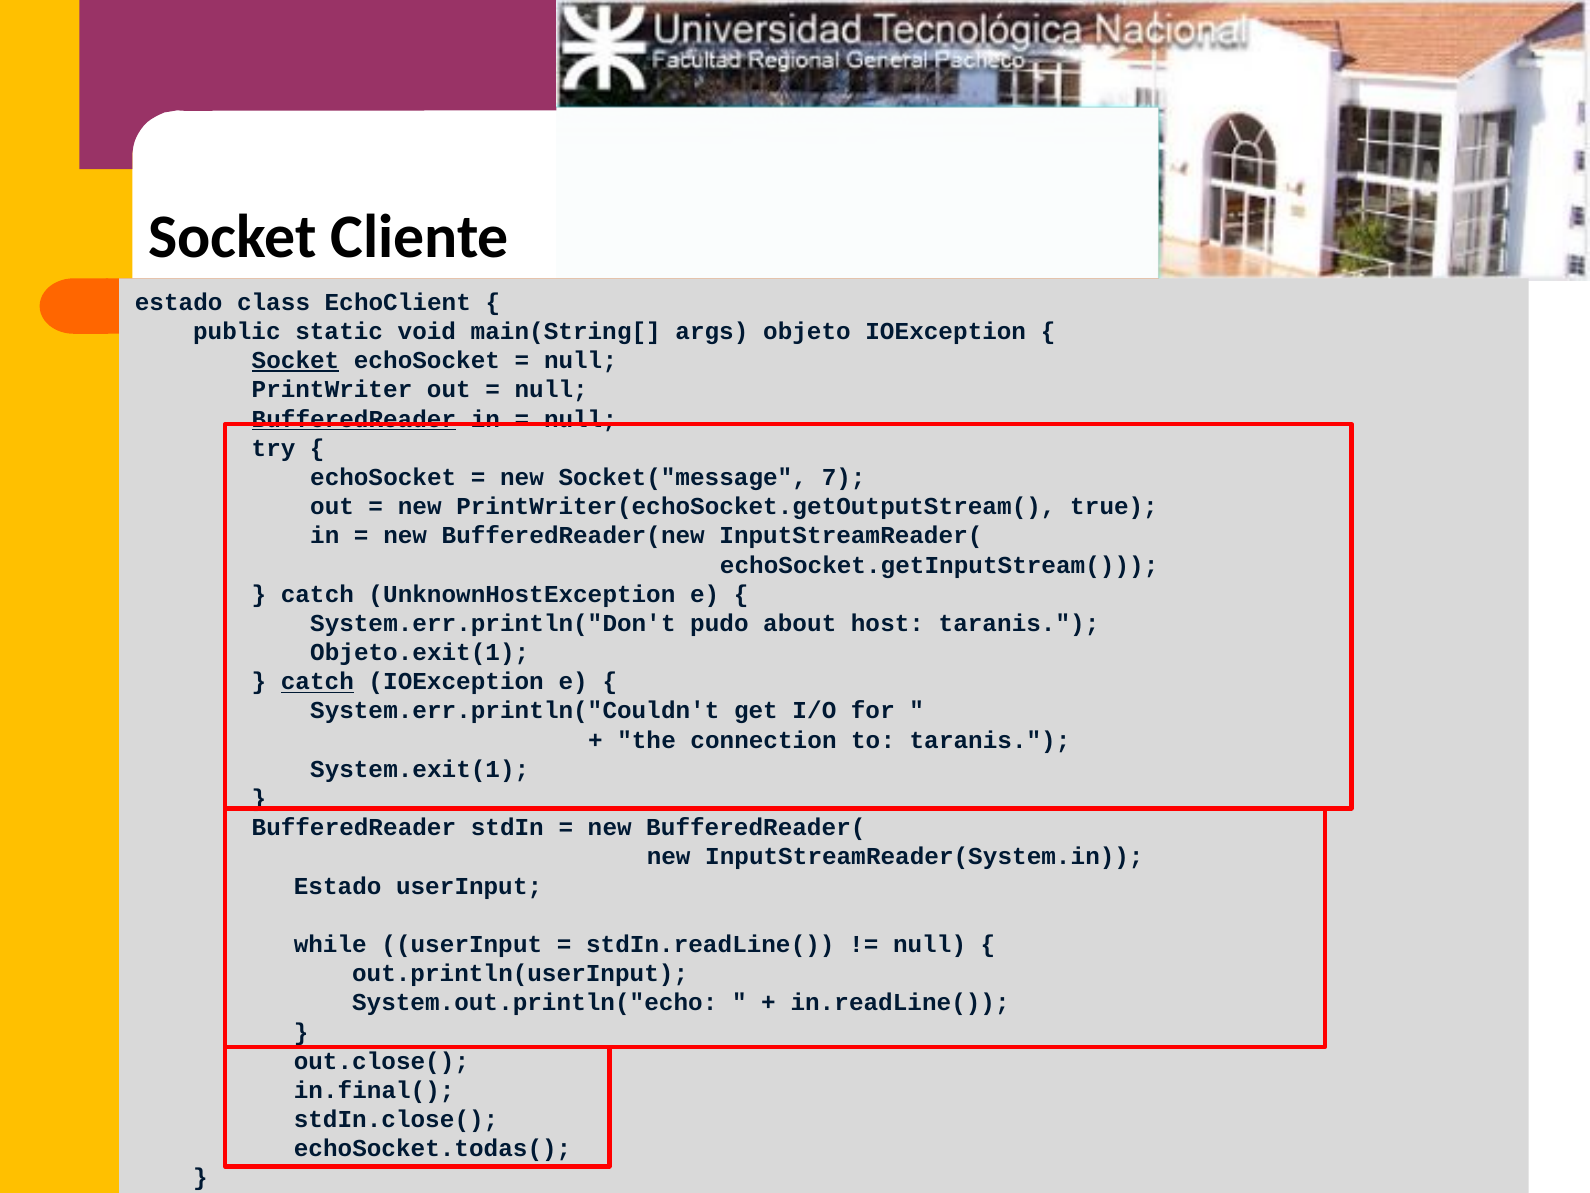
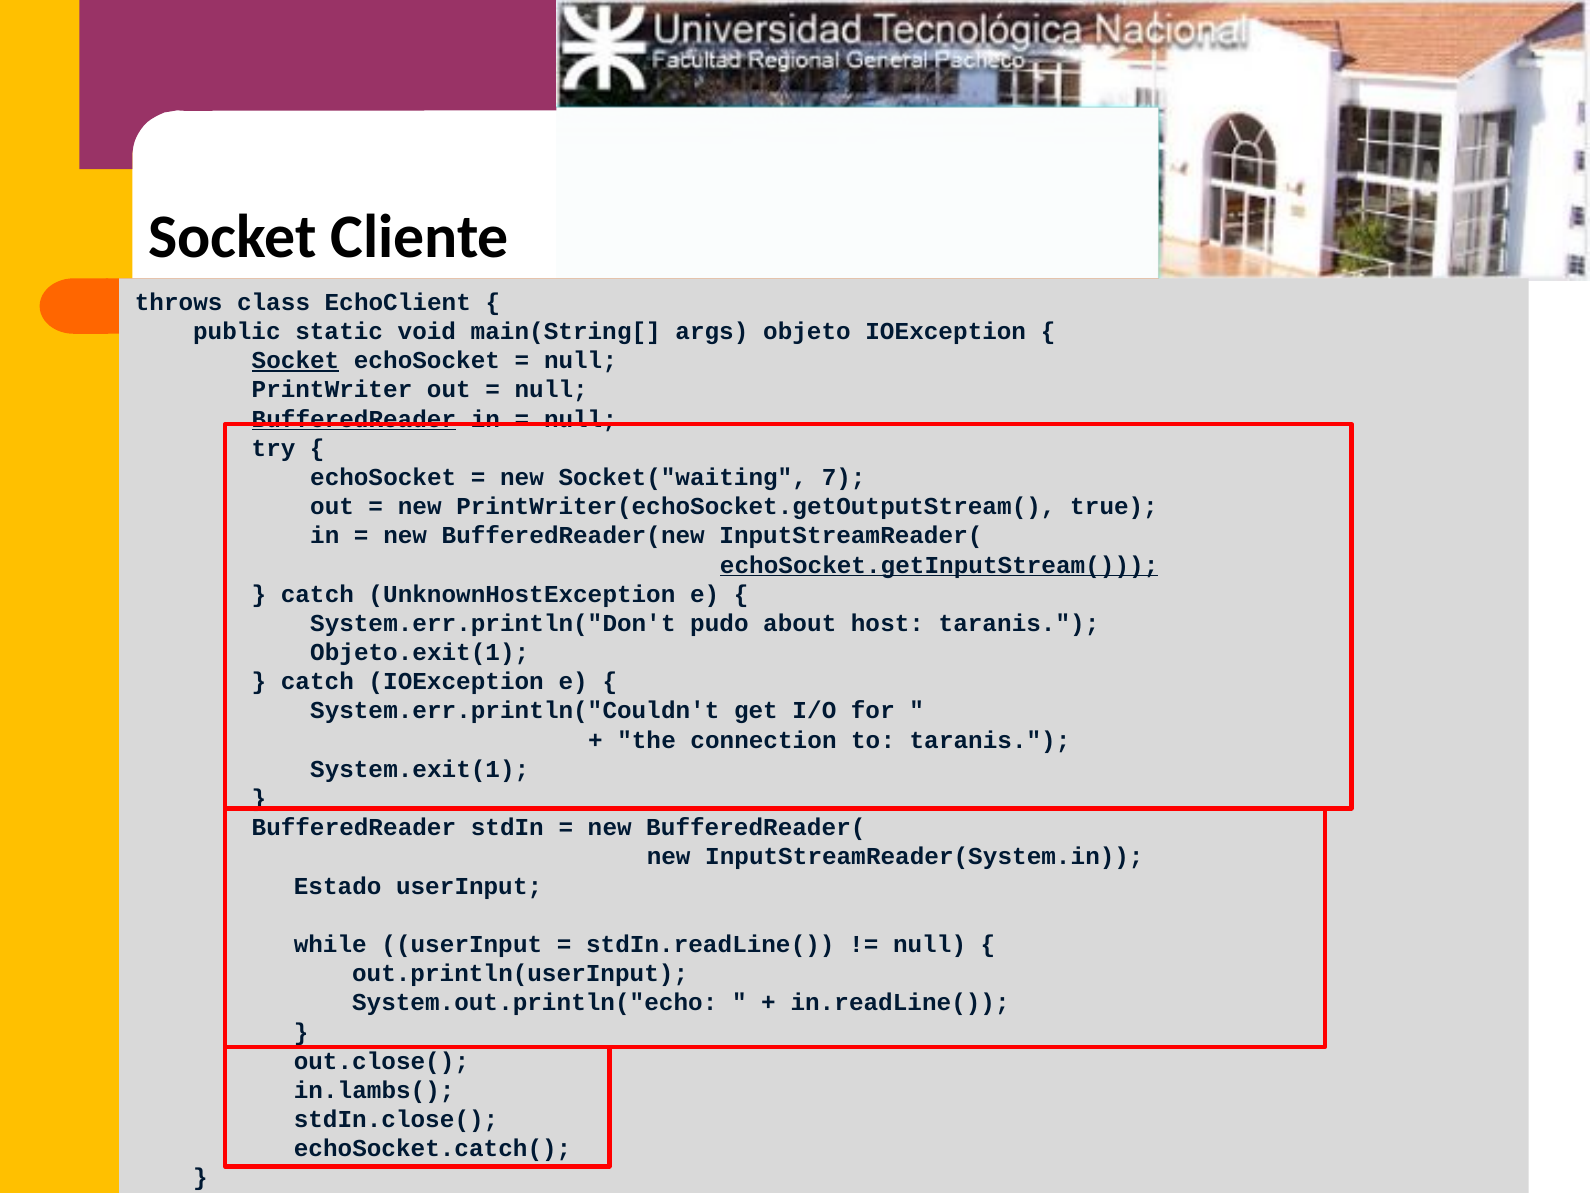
estado: estado -> throws (179, 302)
Socket("message: Socket("message -> Socket("waiting (683, 477)
echoSocket.getInputStream( underline: none -> present (939, 565)
catch underline: present -> none (317, 682)
in.final(: in.final( -> in.lambs( (374, 1090)
echoSocket.todas(: echoSocket.todas( -> echoSocket.catch( (433, 1148)
